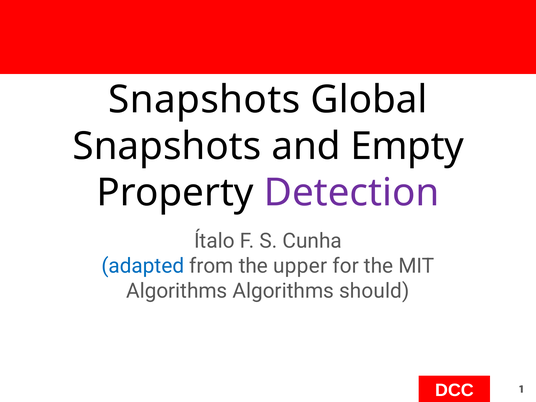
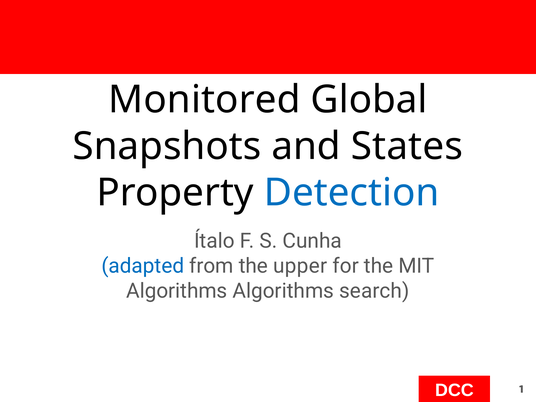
Snapshots: Snapshots -> Monitored (204, 100)
Empty: Empty -> States (407, 146)
Detection colour: purple -> blue (352, 193)
should: should -> search (374, 291)
